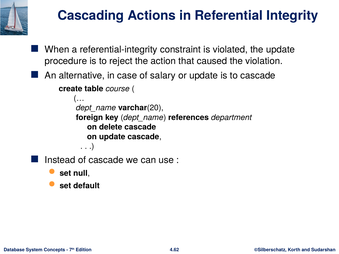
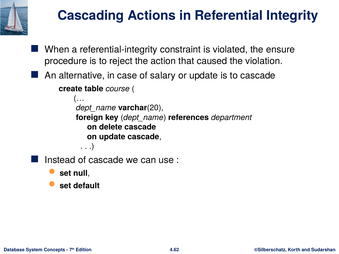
the update: update -> ensure (280, 50)
